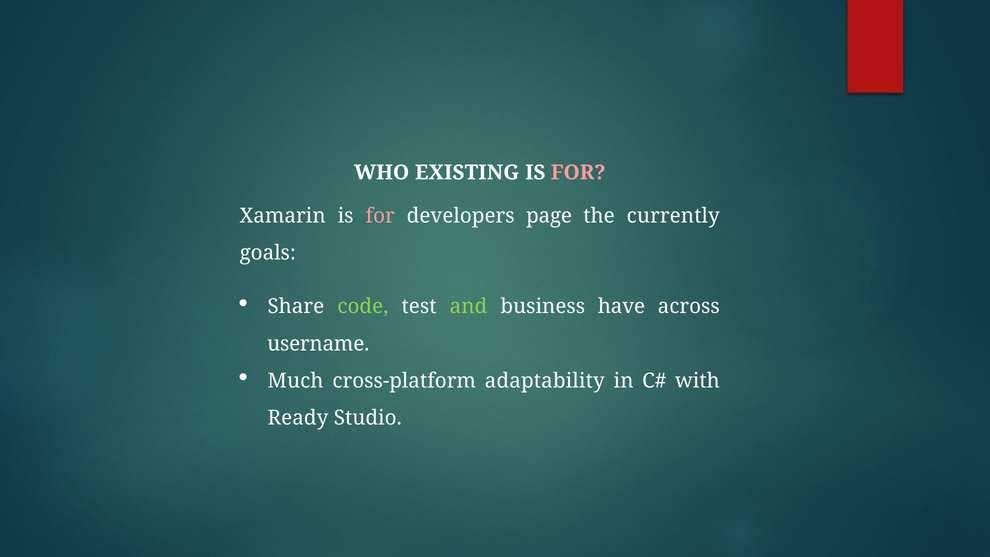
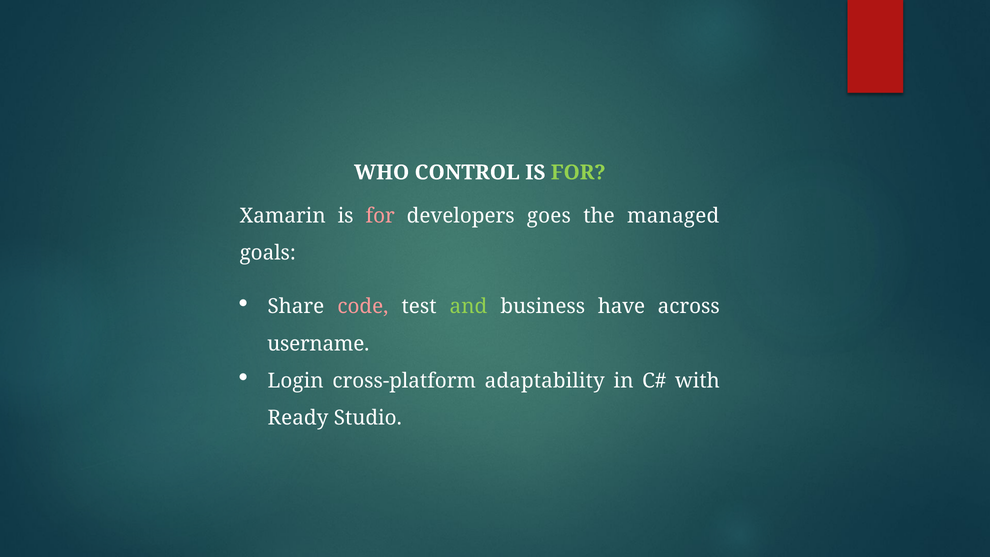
EXISTING: EXISTING -> CONTROL (467, 172)
FOR colour: pink -> light green (578, 172)
page: page -> goes (549, 216)
currently: currently -> managed (673, 216)
code colour: light green -> pink (363, 307)
Much: Much -> Login (296, 381)
